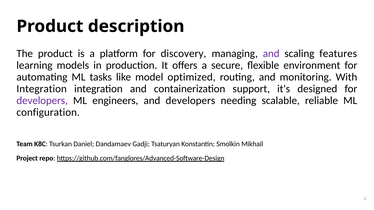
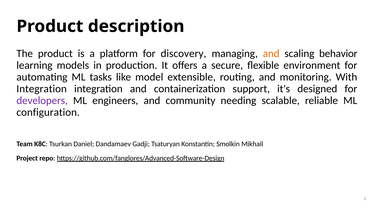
and colour: purple -> orange (271, 54)
features: features -> behavior (338, 54)
optimized: optimized -> extensible (192, 77)
and developers: developers -> community (190, 101)
